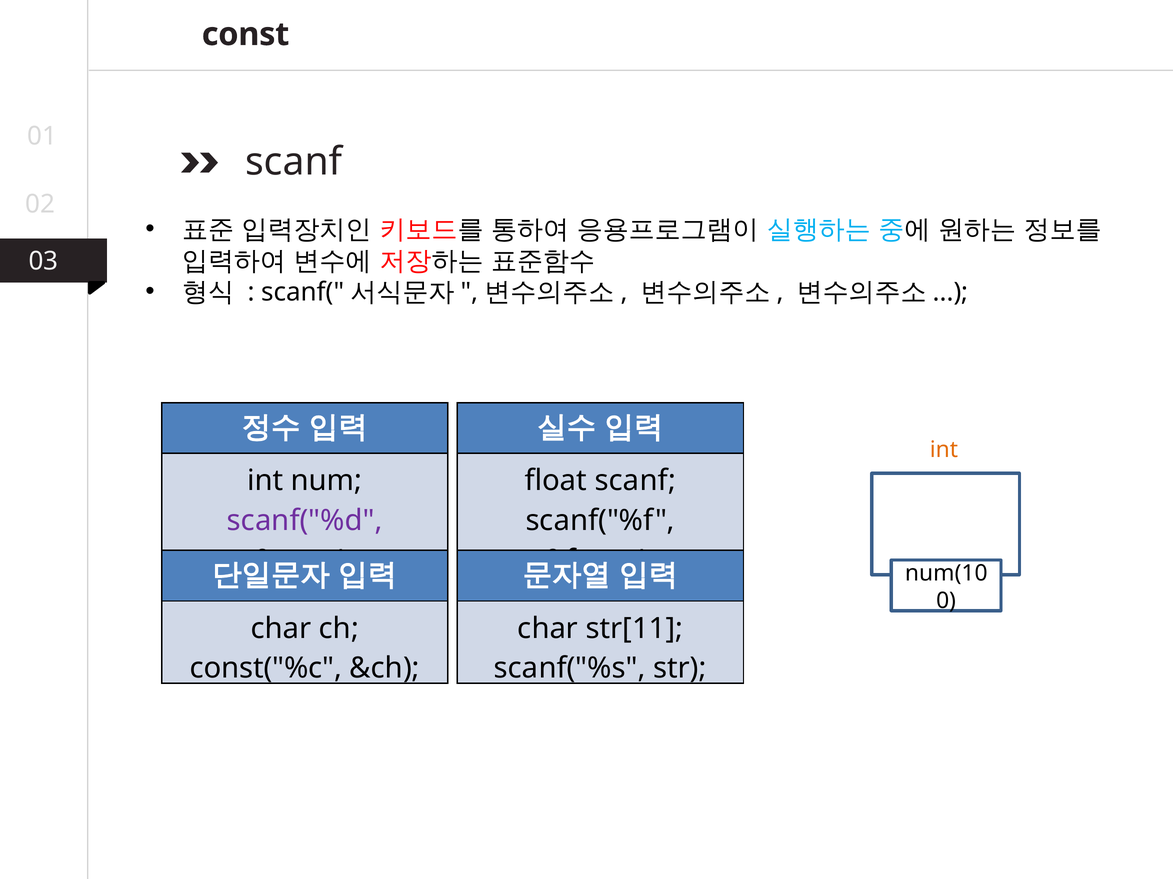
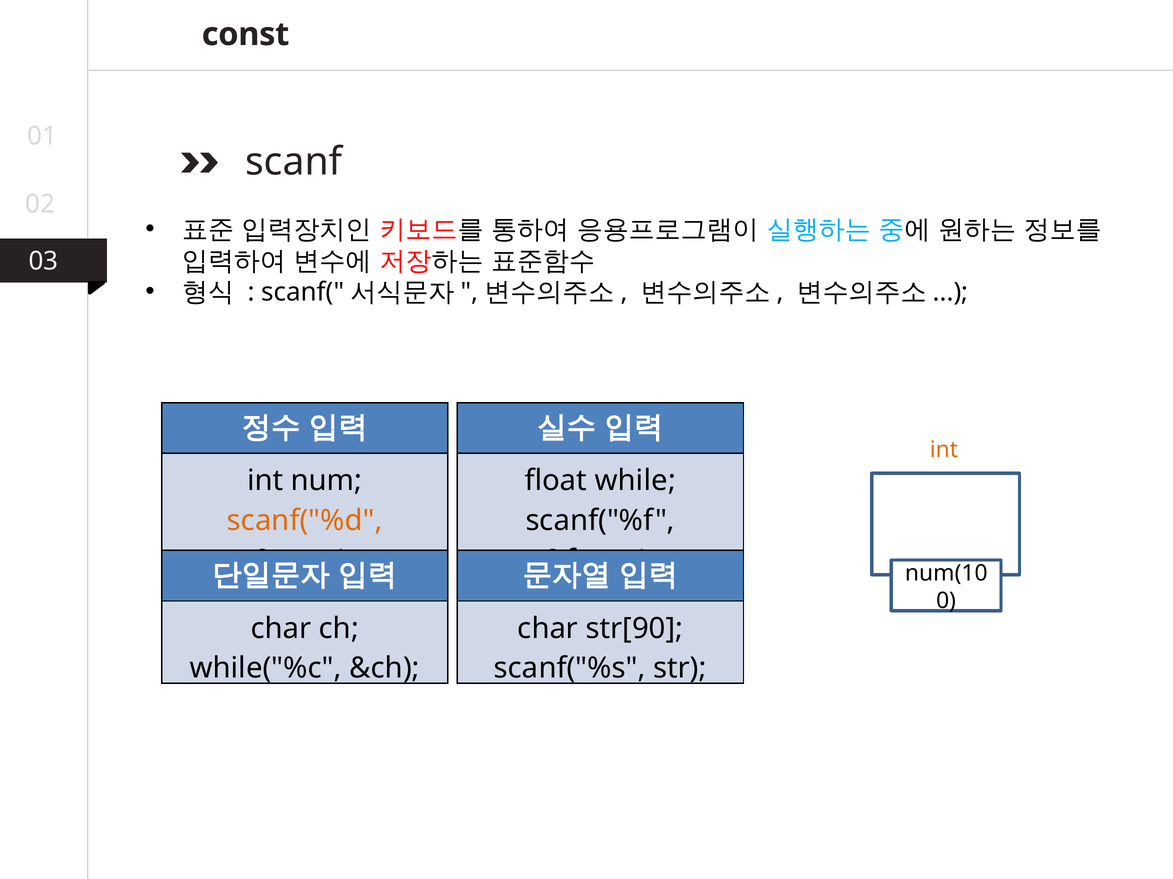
float scanf: scanf -> while (635, 481)
scanf("%d colour: purple -> orange (305, 521)
str[11: str[11 -> str[90 (634, 629)
const("%c: const("%c -> while("%c (266, 669)
